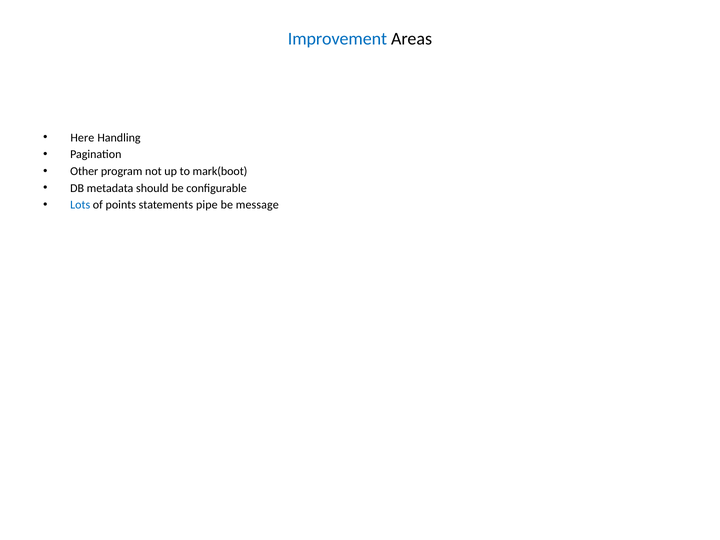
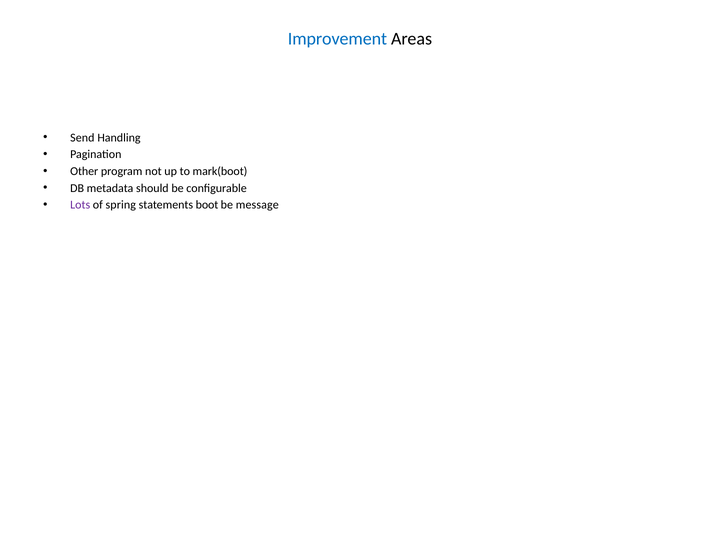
Here: Here -> Send (82, 138)
Lots colour: blue -> purple (80, 205)
points: points -> spring (121, 205)
pipe: pipe -> boot (207, 205)
